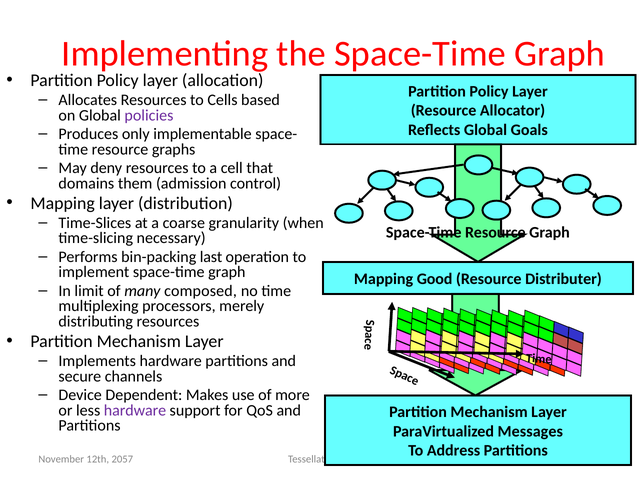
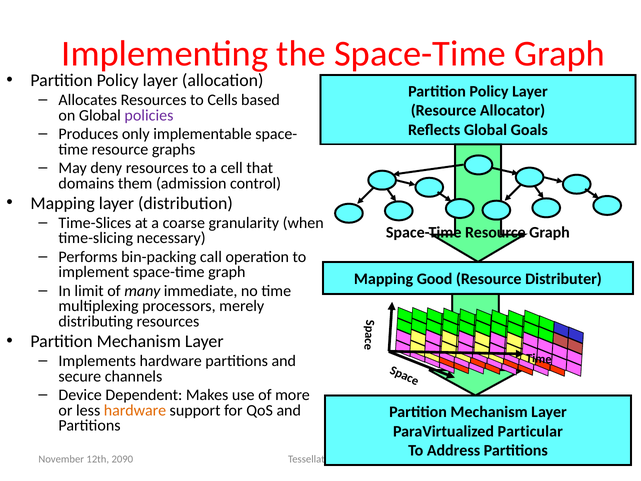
last: last -> call (211, 257)
composed: composed -> immediate (201, 291)
hardware colour: purple -> orange (135, 410)
Messages: Messages -> Particular (530, 431)
2057: 2057 -> 2090 (122, 459)
